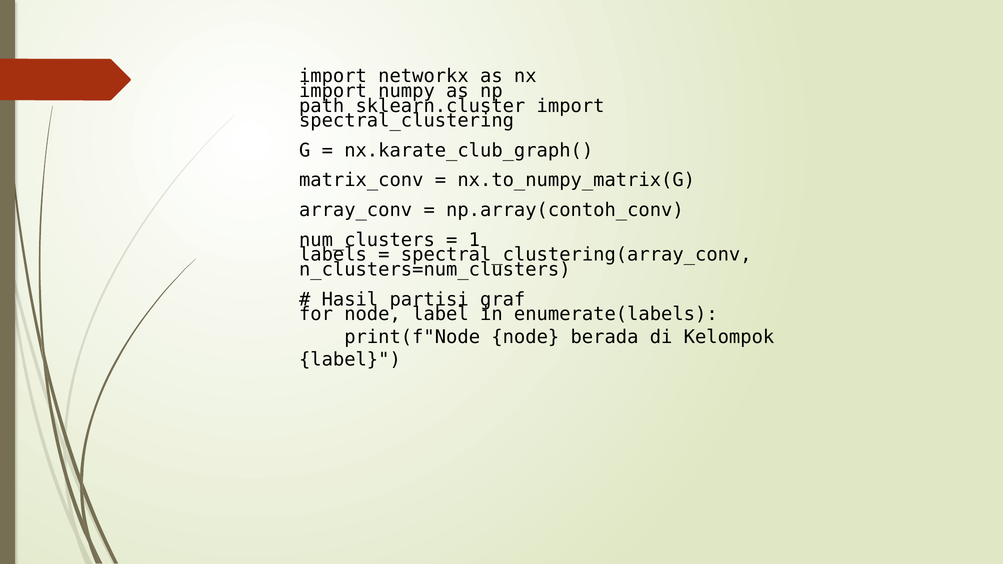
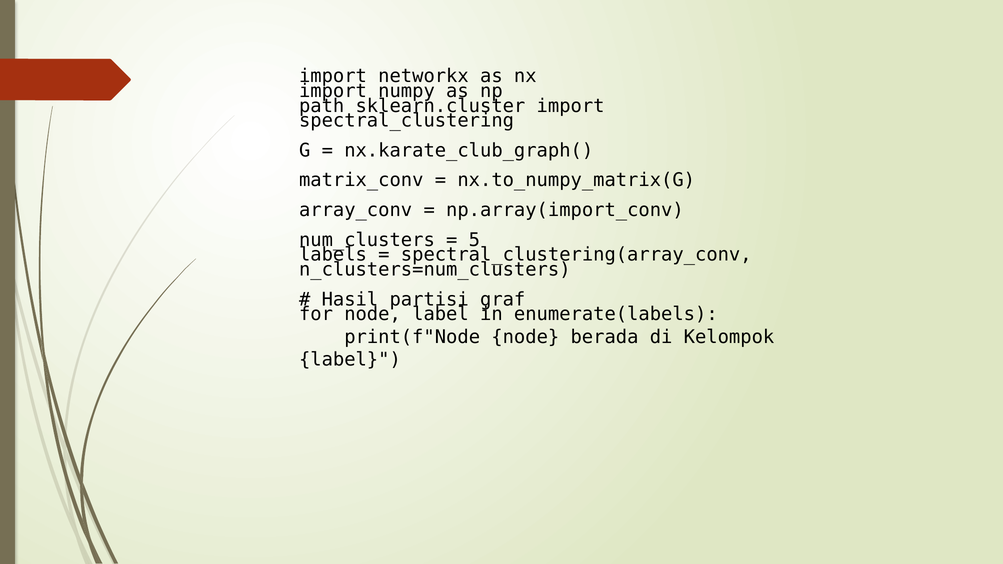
np.array(contoh_conv: np.array(contoh_conv -> np.array(import_conv (565, 210)
1: 1 -> 5 (474, 240)
